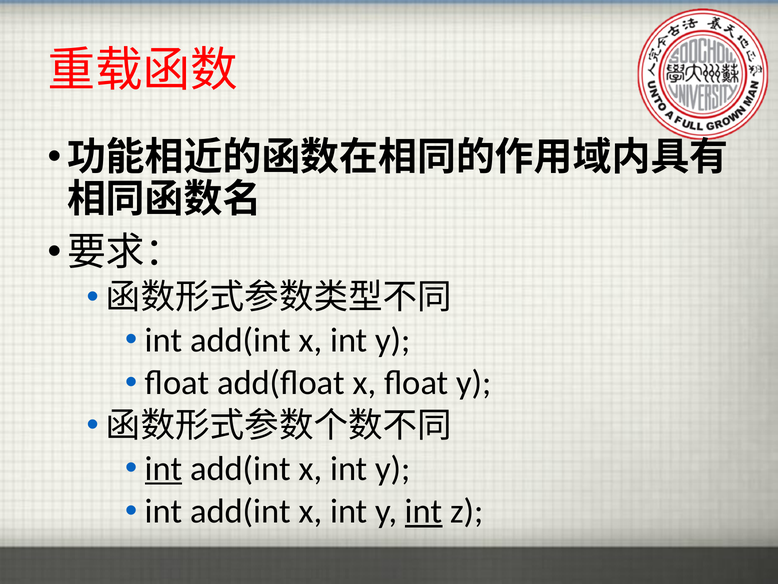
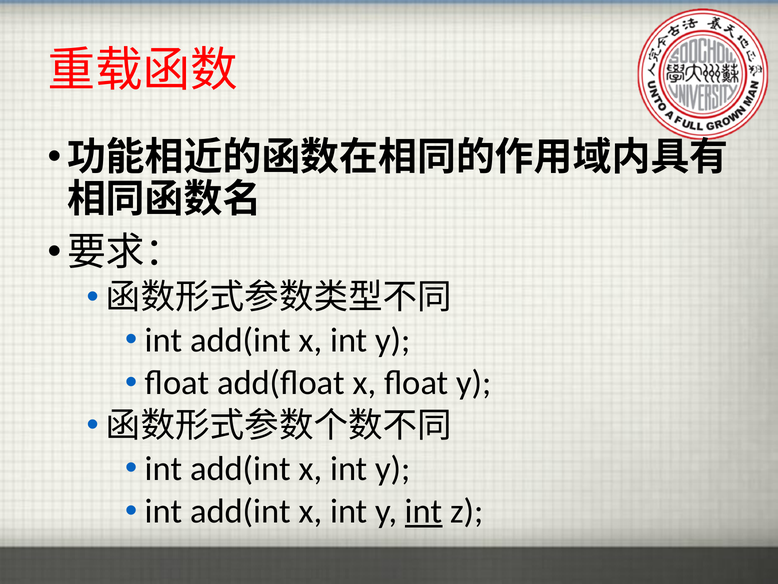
int underline: present -> none (164, 468)
